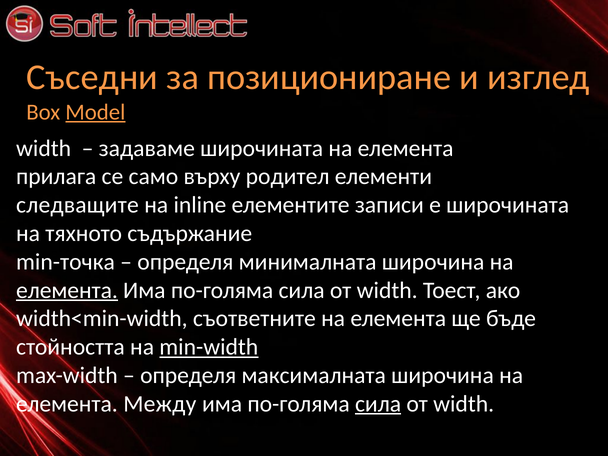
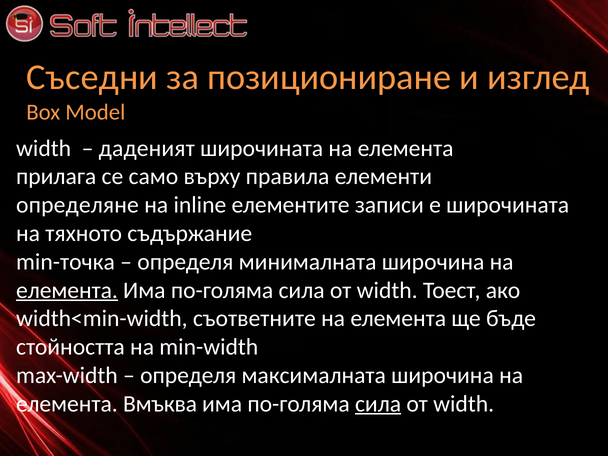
Model underline: present -> none (95, 112)
задаваме: задаваме -> даденият (147, 148)
родител: родител -> правила (288, 177)
следващите: следващите -> определяне (77, 205)
min-width underline: present -> none (209, 347)
Между: Между -> Вмъква (160, 404)
